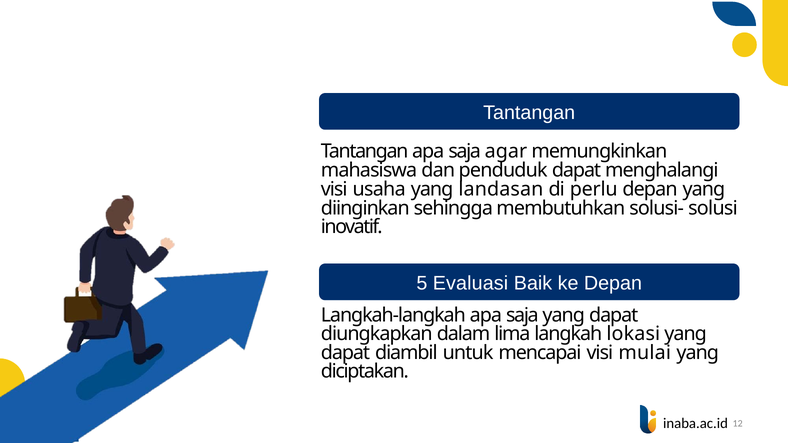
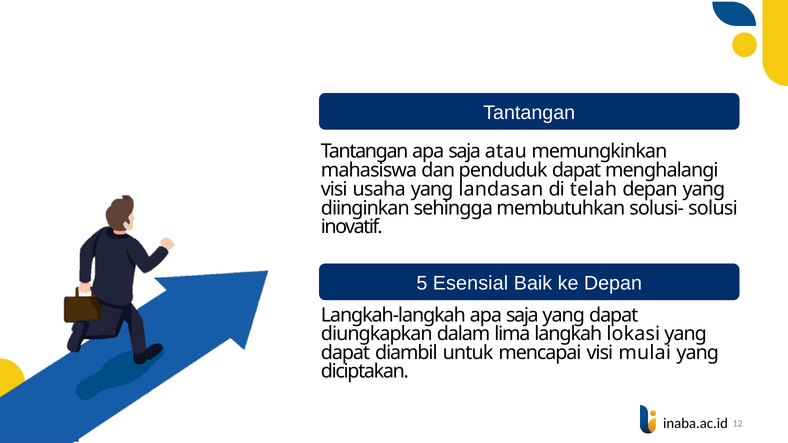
agar: agar -> atau (506, 151)
perlu: perlu -> telah (593, 189)
Evaluasi: Evaluasi -> Esensial (471, 283)
